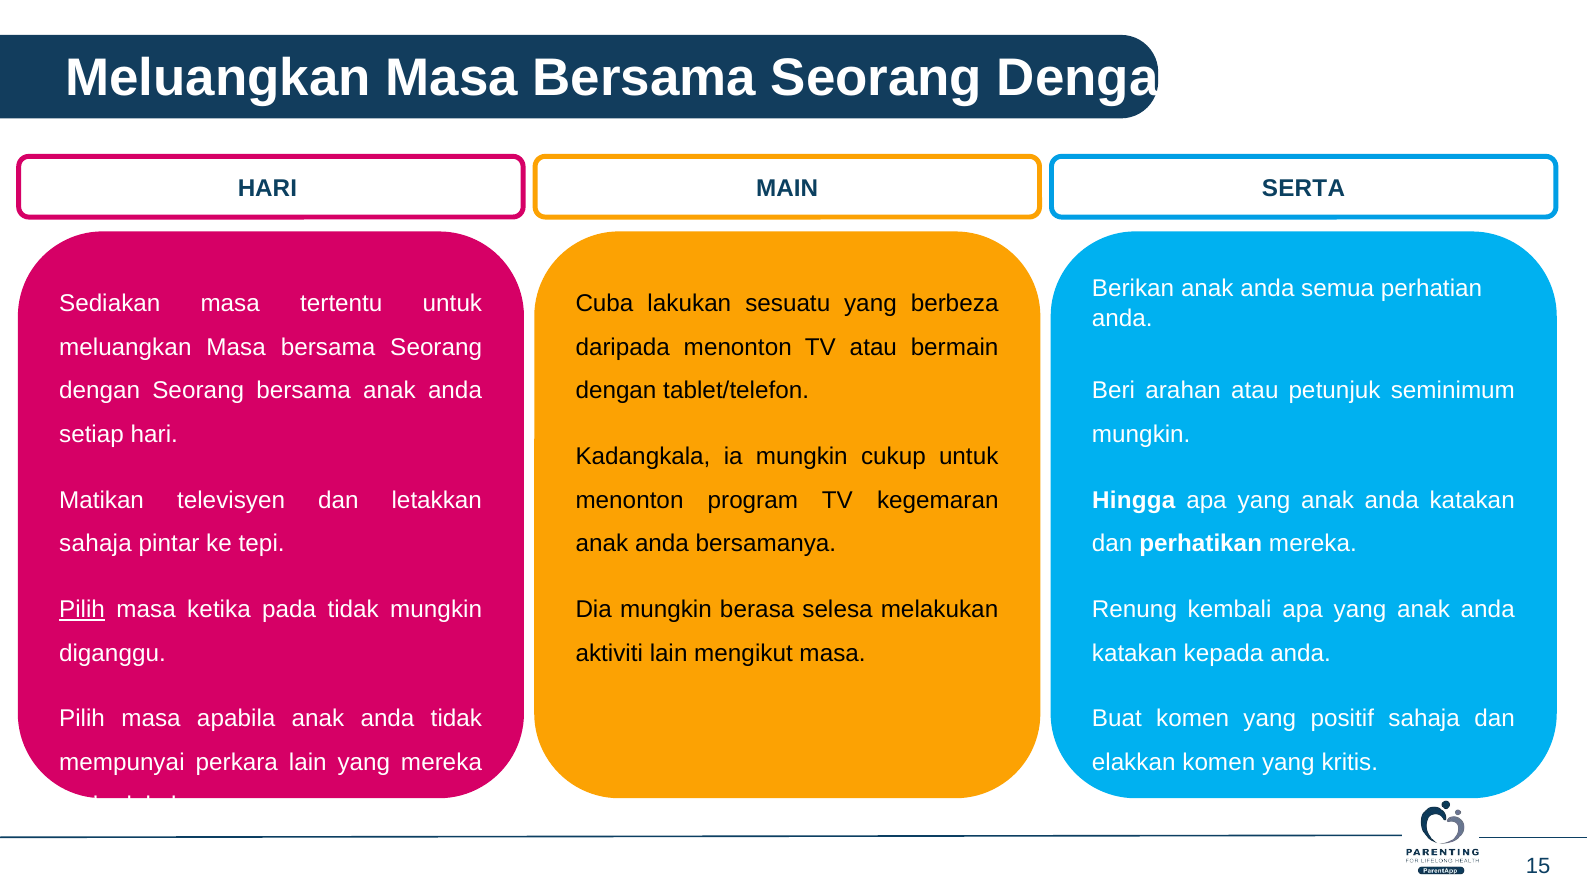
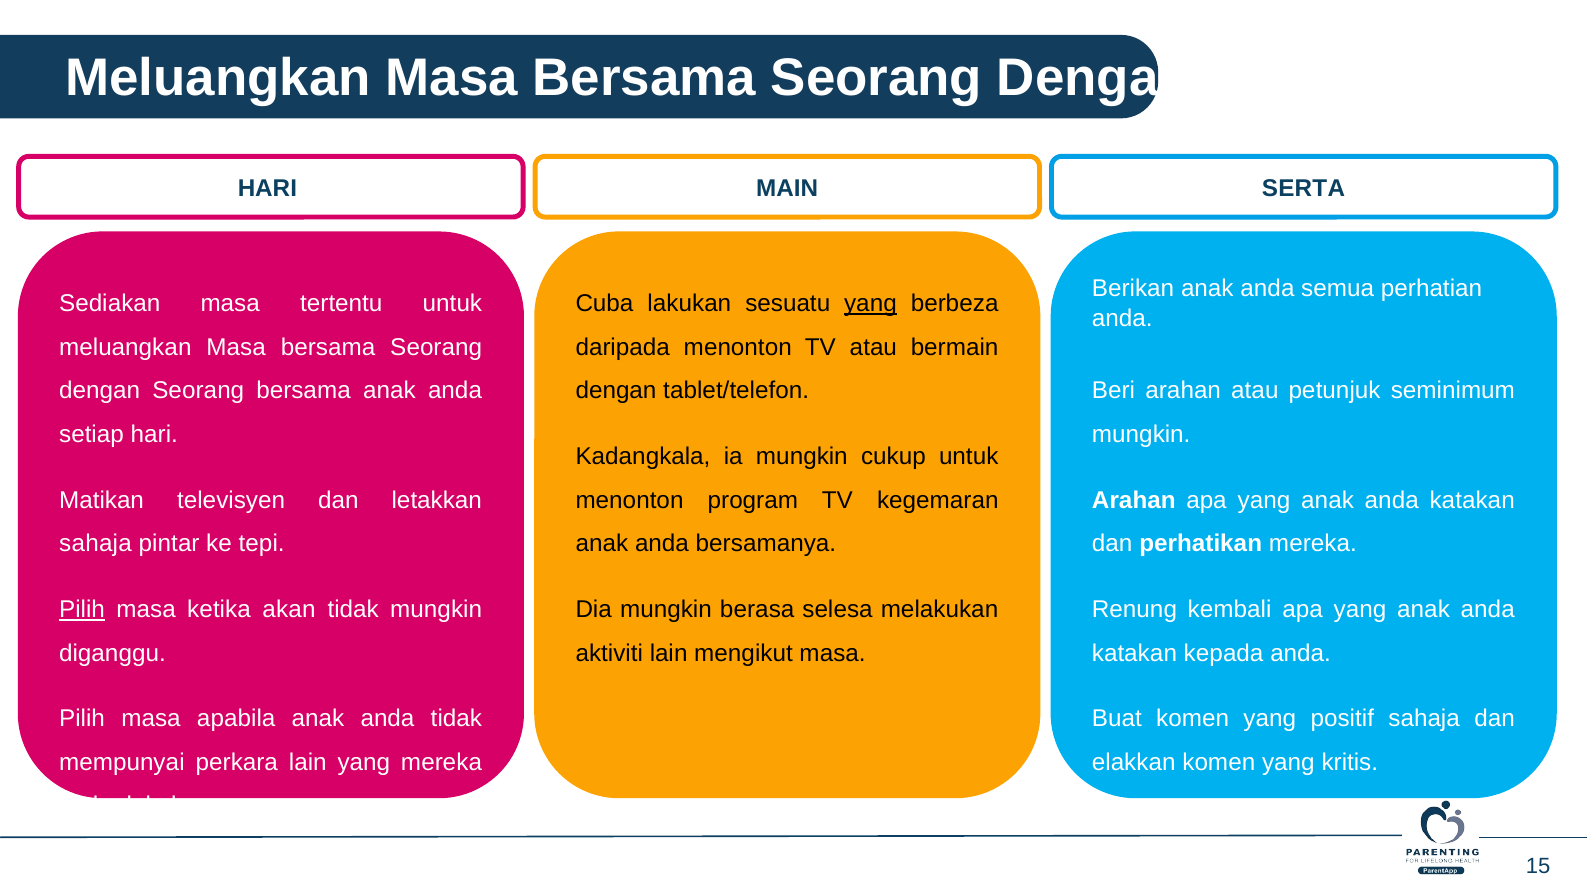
yang underline: none -> present (870, 304)
Hingga: Hingga -> Arahan (1134, 500)
pada: pada -> akan (289, 610)
